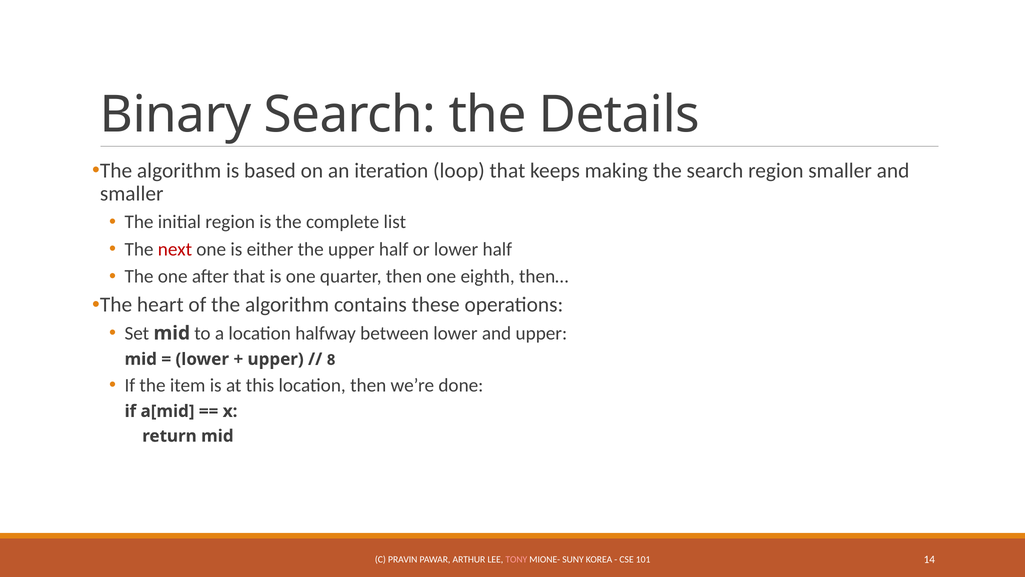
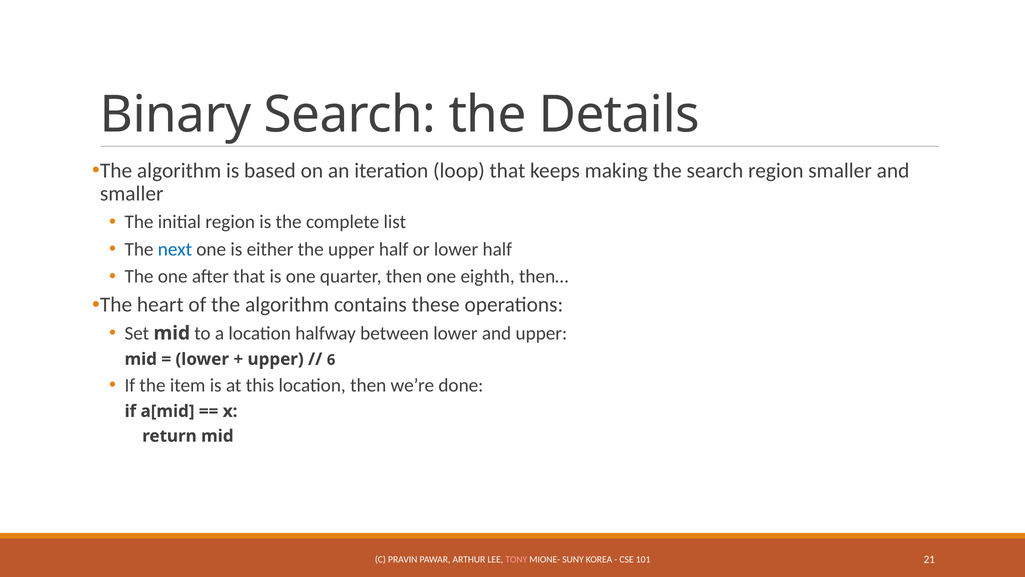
next colour: red -> blue (175, 249)
8: 8 -> 6 (331, 360)
14: 14 -> 21 (929, 559)
